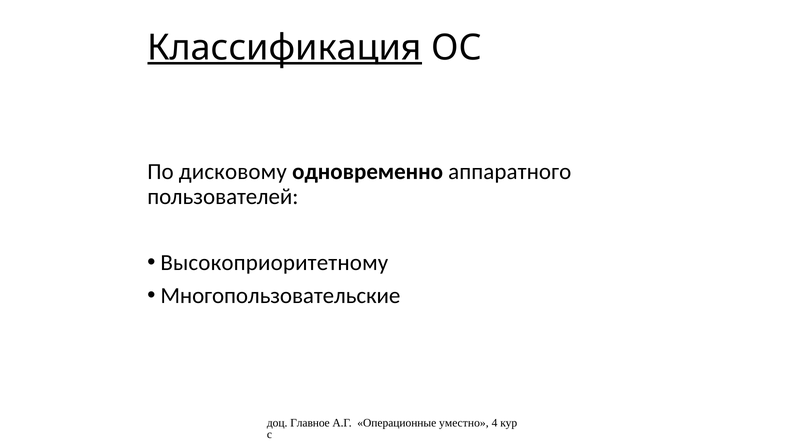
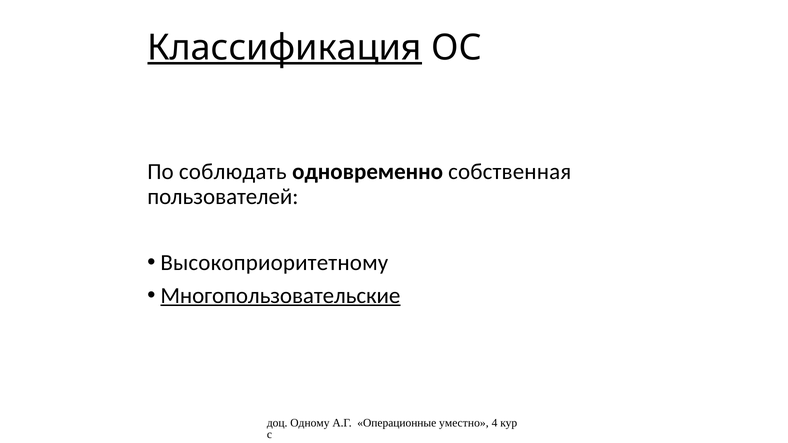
дисковому: дисковому -> соблюдать (233, 172)
аппаратного: аппаратного -> собственная (510, 172)
Многопользовательские underline: none -> present (280, 296)
Главное: Главное -> Одному (310, 423)
